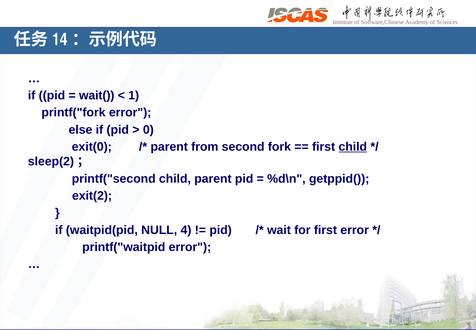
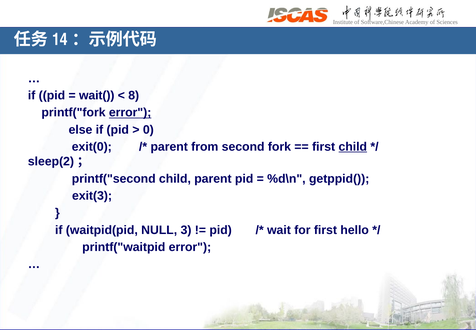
1: 1 -> 8 (134, 95)
error underline: none -> present (130, 112)
exit(2: exit(2 -> exit(3 (92, 195)
4: 4 -> 3 (186, 230)
first error: error -> hello (355, 230)
